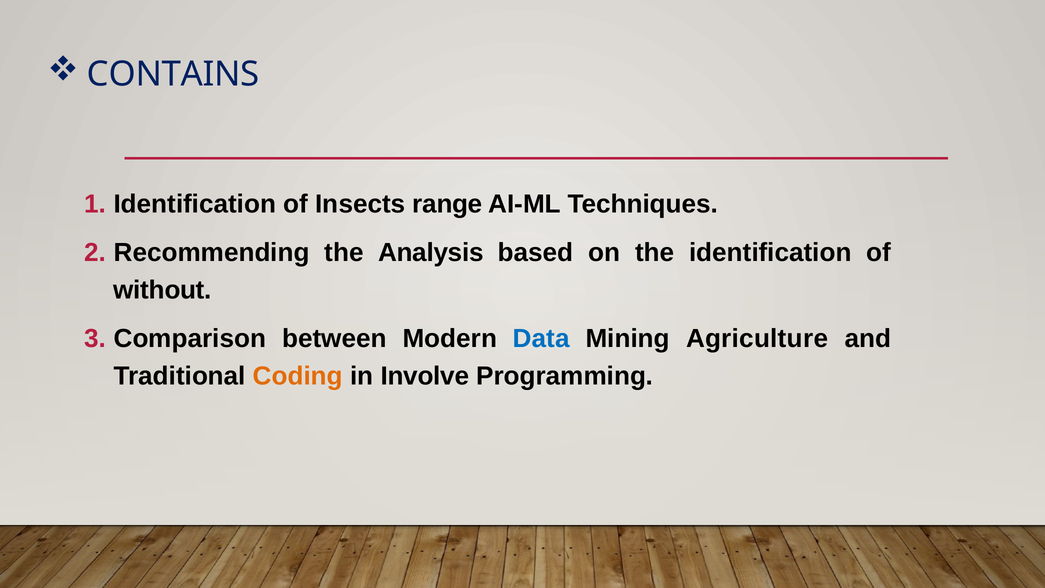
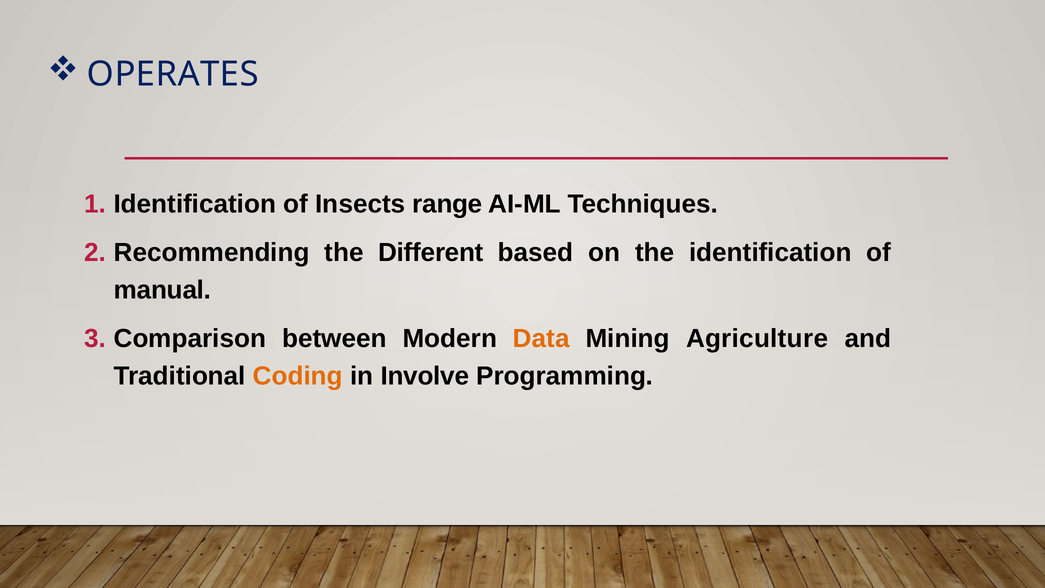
CONTAINS: CONTAINS -> OPERATES (173, 74)
Analysis: Analysis -> Different (431, 252)
without: without -> manual (162, 290)
Data colour: blue -> orange (541, 339)
